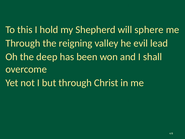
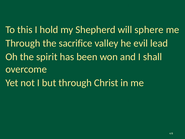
reigning: reigning -> sacrifice (76, 43)
deep: deep -> spirit (47, 57)
